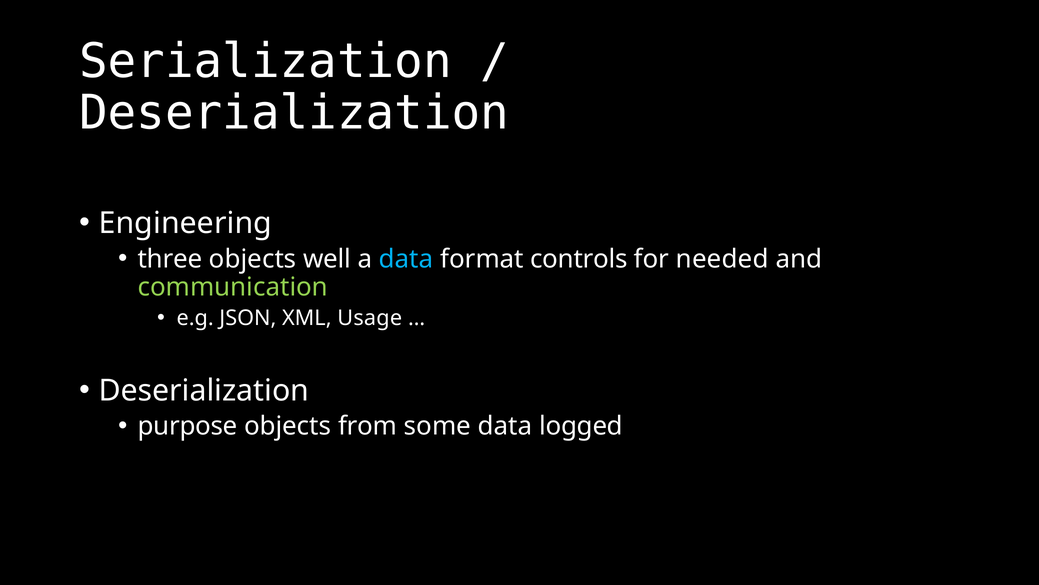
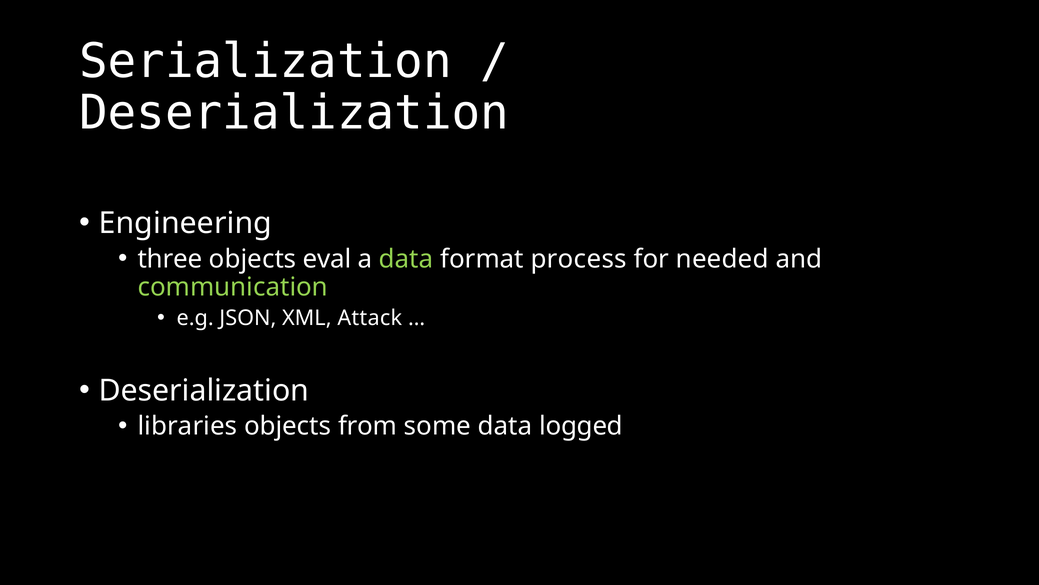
well: well -> eval (327, 259)
data colour: light blue -> light green (406, 259)
controls: controls -> process (579, 259)
Usage: Usage -> Attack (370, 318)
purpose: purpose -> libraries (187, 426)
